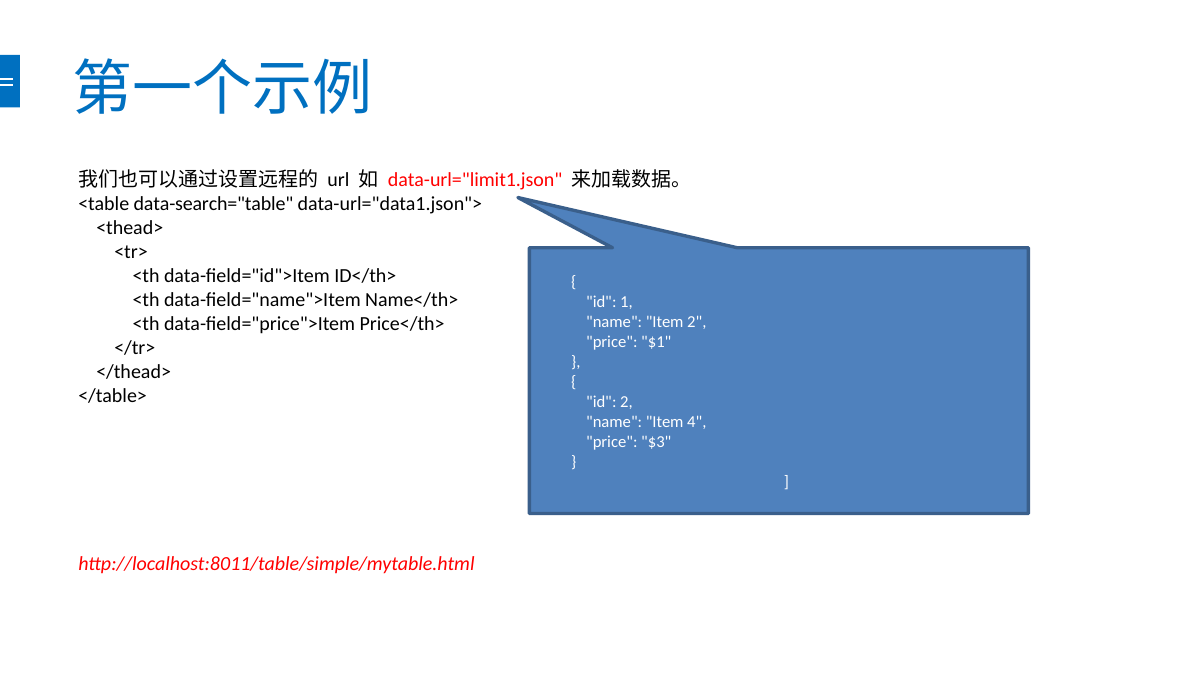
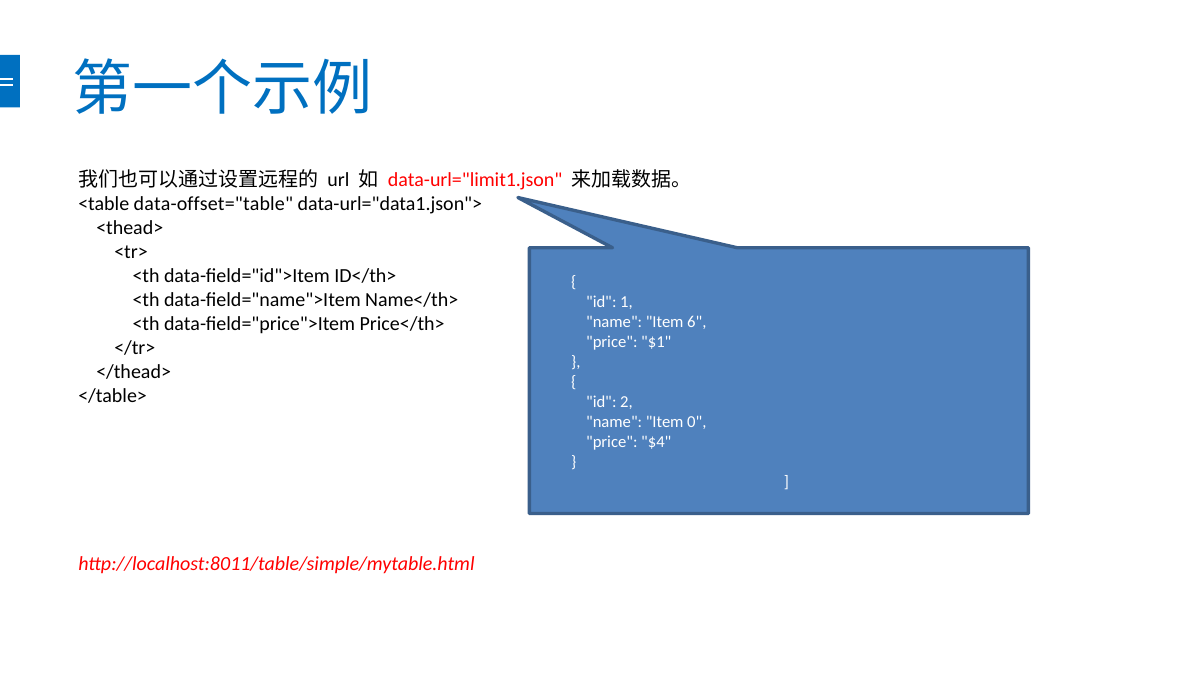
data-search="table: data-search="table -> data-offset="table (213, 204)
Item 2: 2 -> 6 (697, 322)
4: 4 -> 0 (697, 422)
$3: $3 -> $4 (656, 442)
